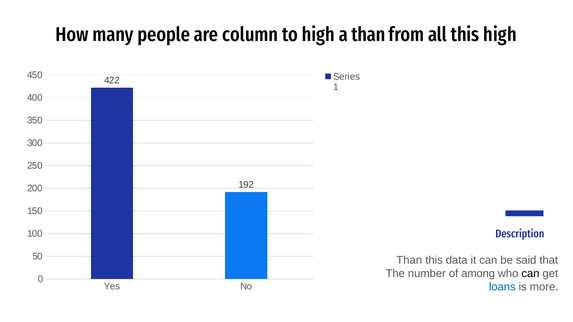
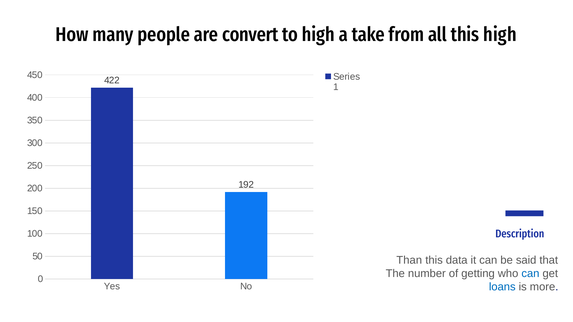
column: column -> convert (250, 35)
a than: than -> take (368, 35)
among: among -> getting (478, 274)
can colour: black -> blue (530, 274)
